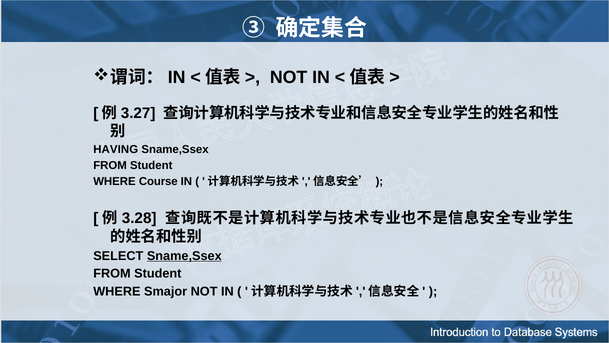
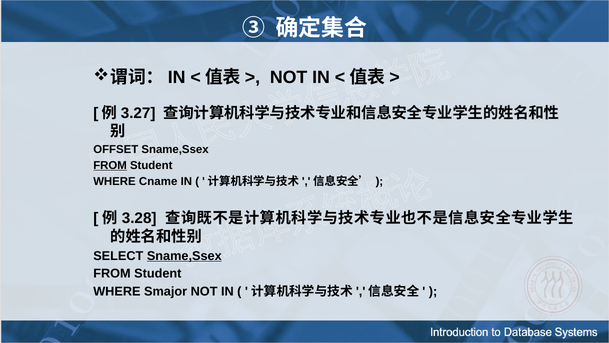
HAVING: HAVING -> OFFSET (116, 149)
FROM underline: none -> present (110, 165)
Course: Course -> Cname (158, 181)
